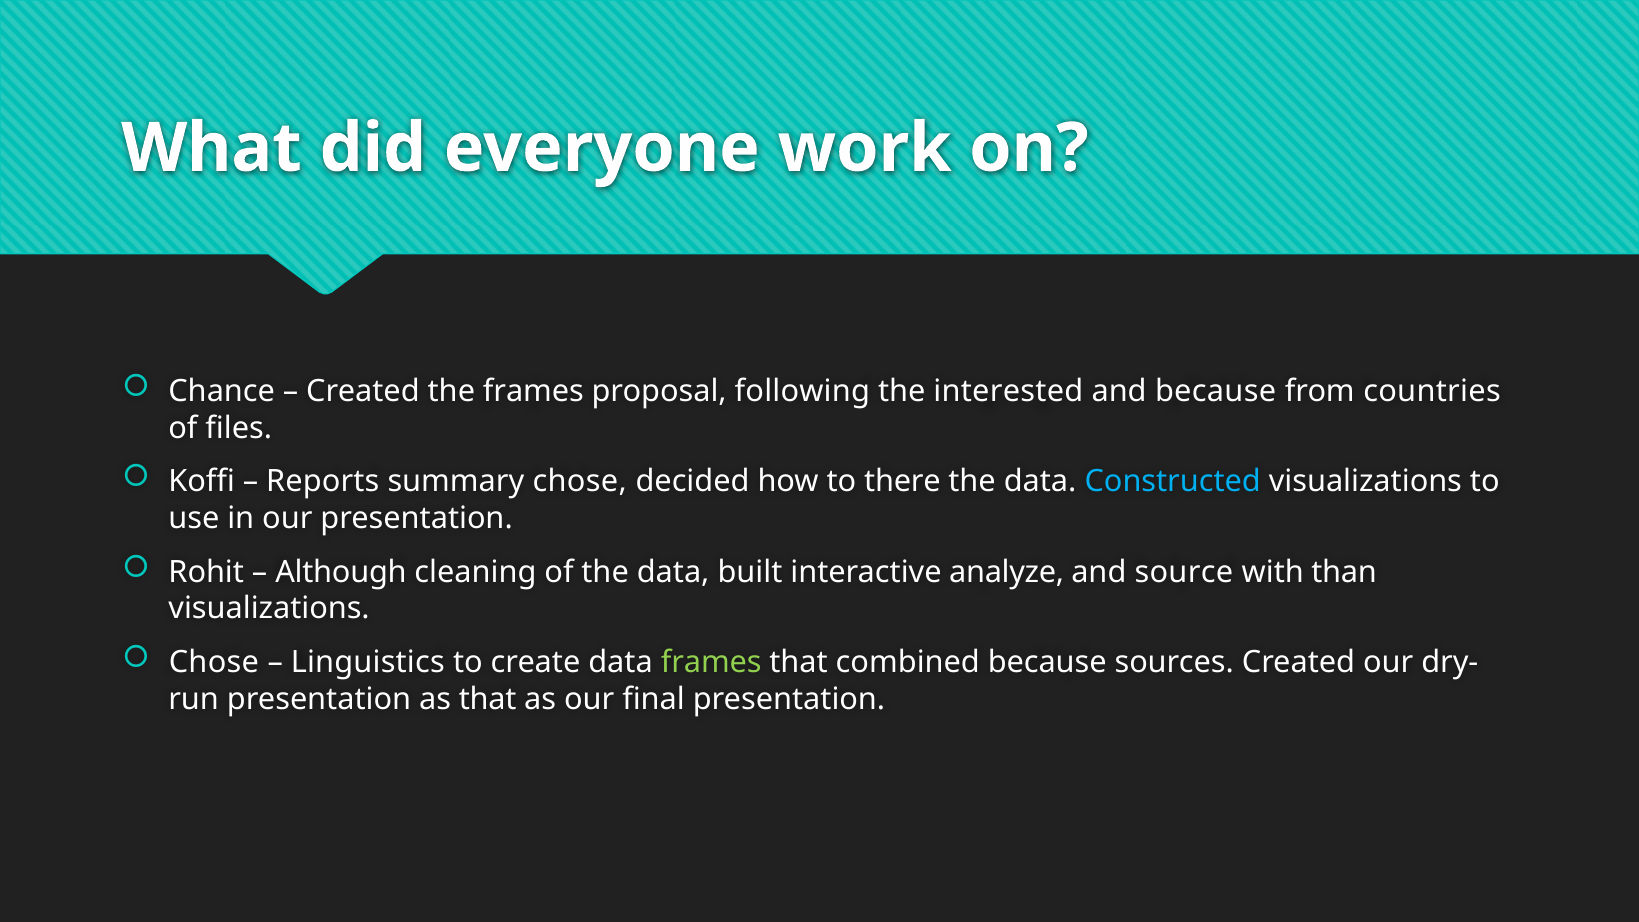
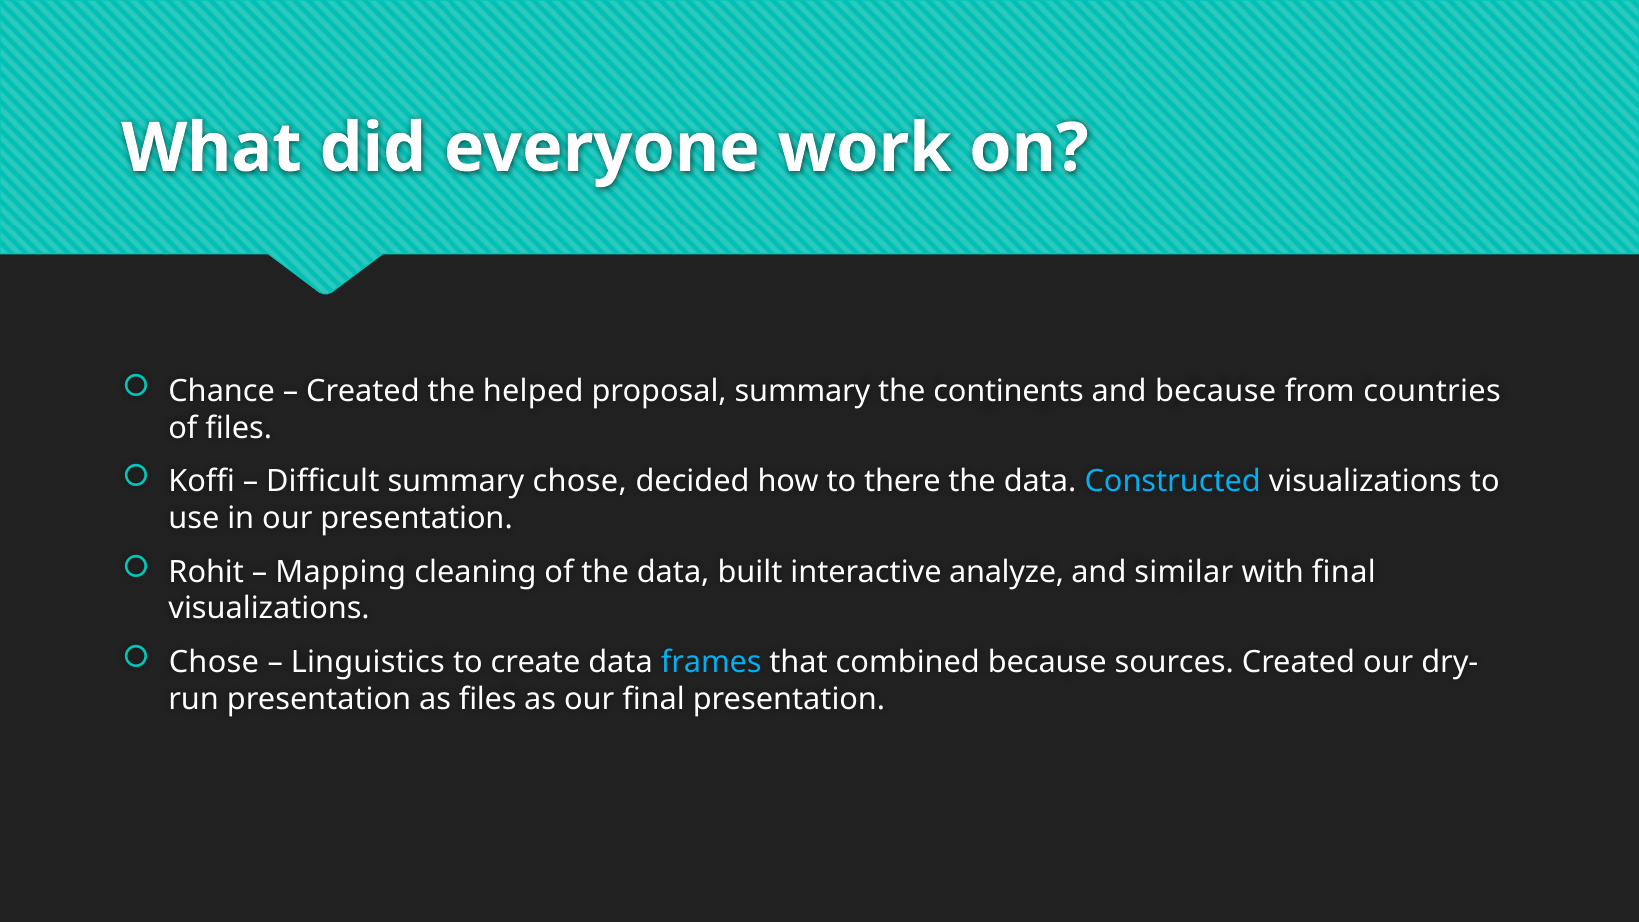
the frames: frames -> helped (533, 392)
proposal following: following -> summary (803, 392)
interested: interested -> continents (1009, 392)
Reports: Reports -> Difficult (323, 482)
Although: Although -> Mapping (341, 572)
source: source -> similar (1184, 572)
with than: than -> final (1344, 572)
frames colour: light green -> light blue (711, 662)
as that: that -> files (488, 699)
